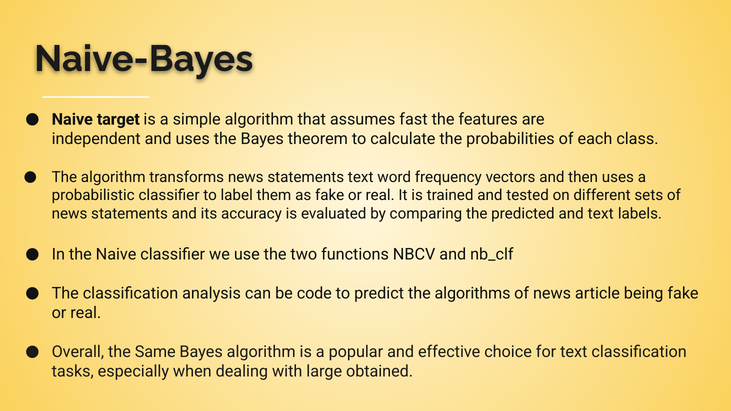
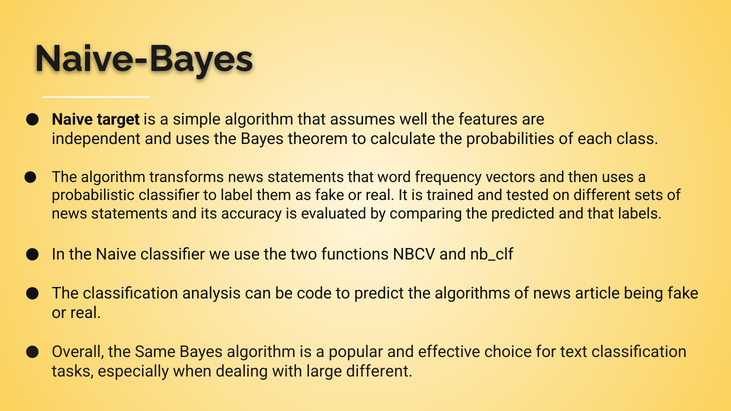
fast: fast -> well (414, 119)
statements text: text -> that (361, 177)
and text: text -> that (601, 214)
large obtained: obtained -> different (379, 371)
